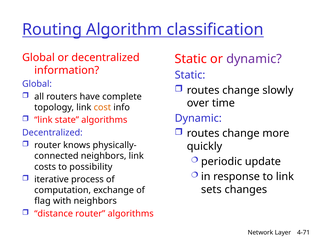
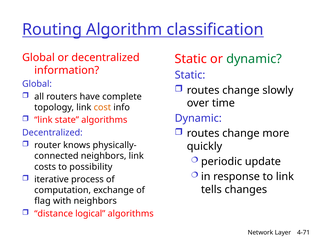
dynamic colour: purple -> green (254, 59)
sets: sets -> tells (211, 190)
distance router: router -> logical (90, 214)
